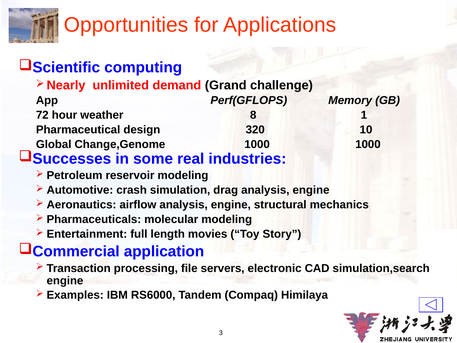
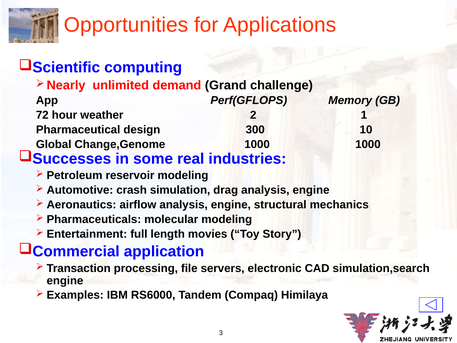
8: 8 -> 2 (253, 115)
320: 320 -> 300 (255, 130)
